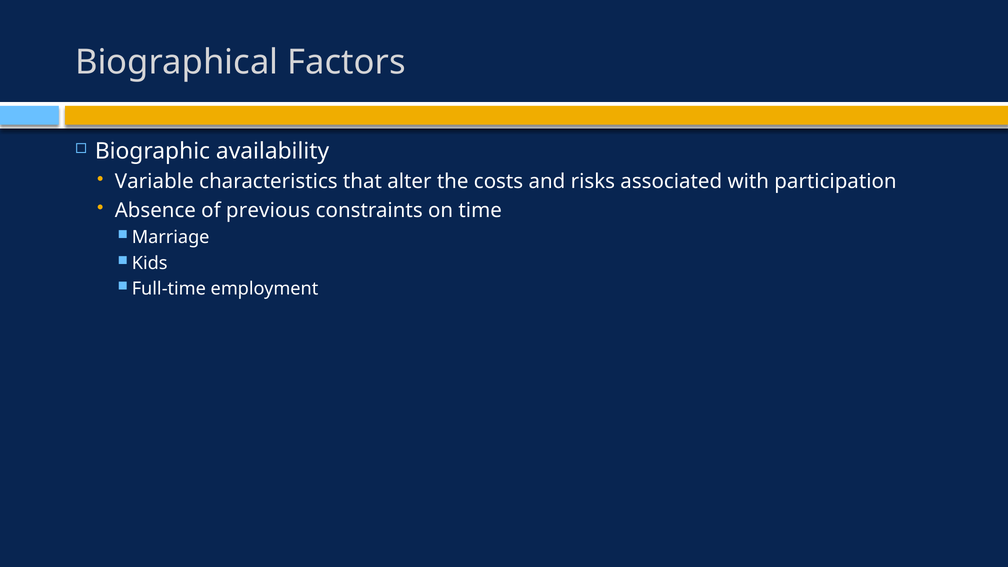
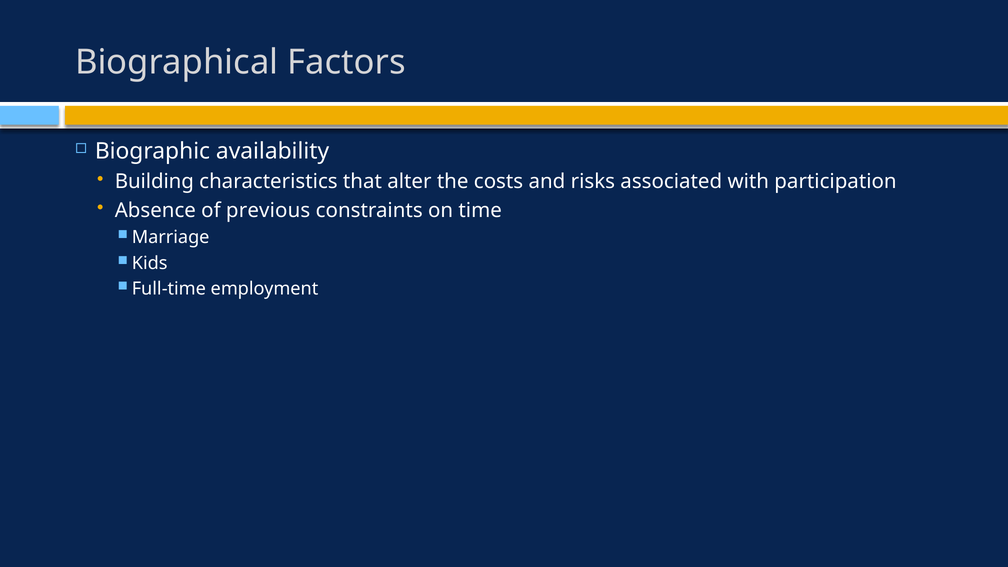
Variable: Variable -> Building (154, 182)
